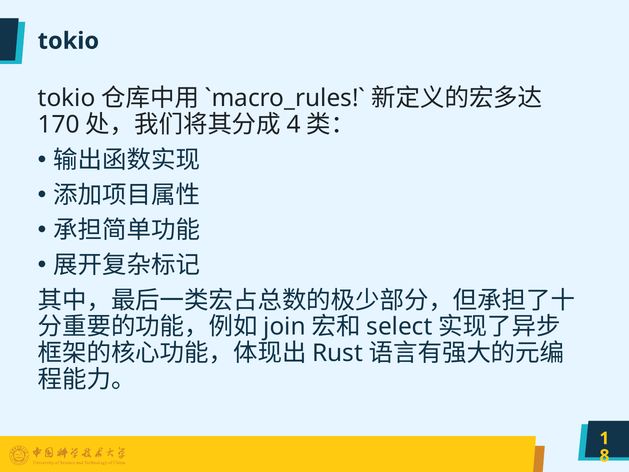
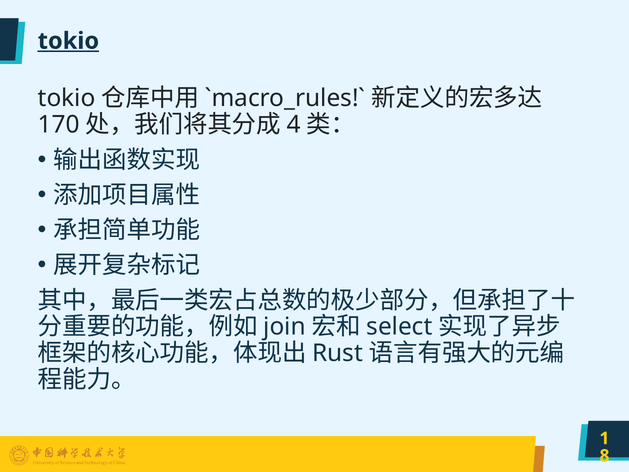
tokio underline: none -> present (68, 41)
